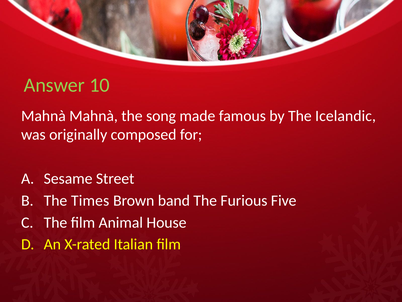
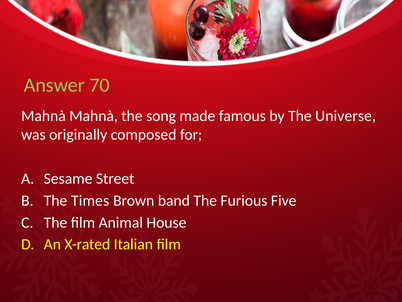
10: 10 -> 70 (100, 85)
Icelandic: Icelandic -> Universe (346, 116)
